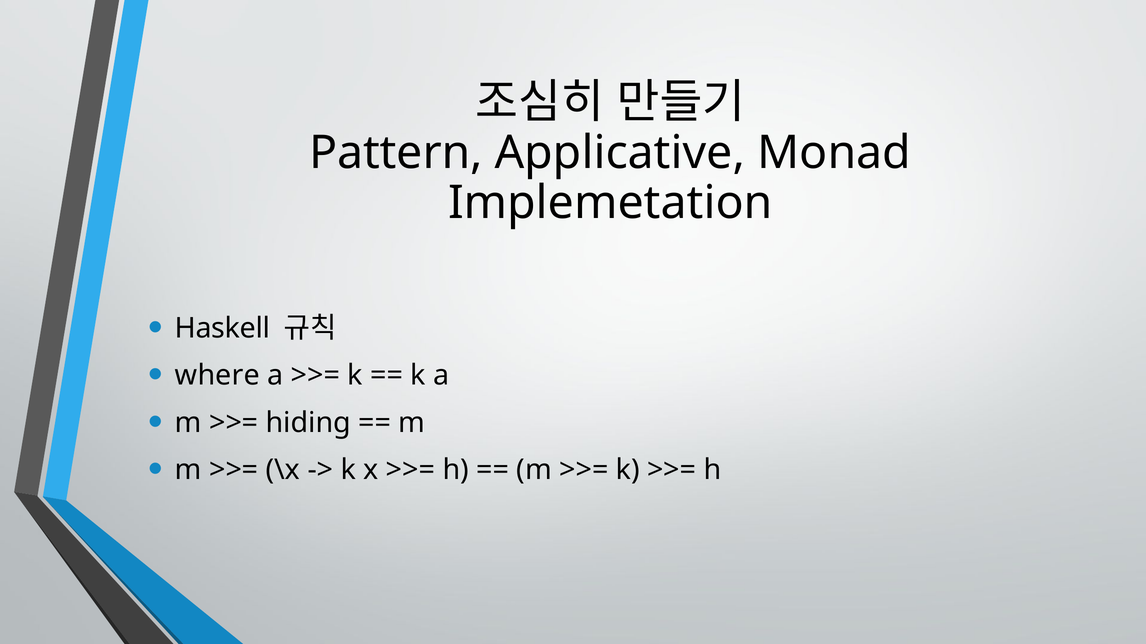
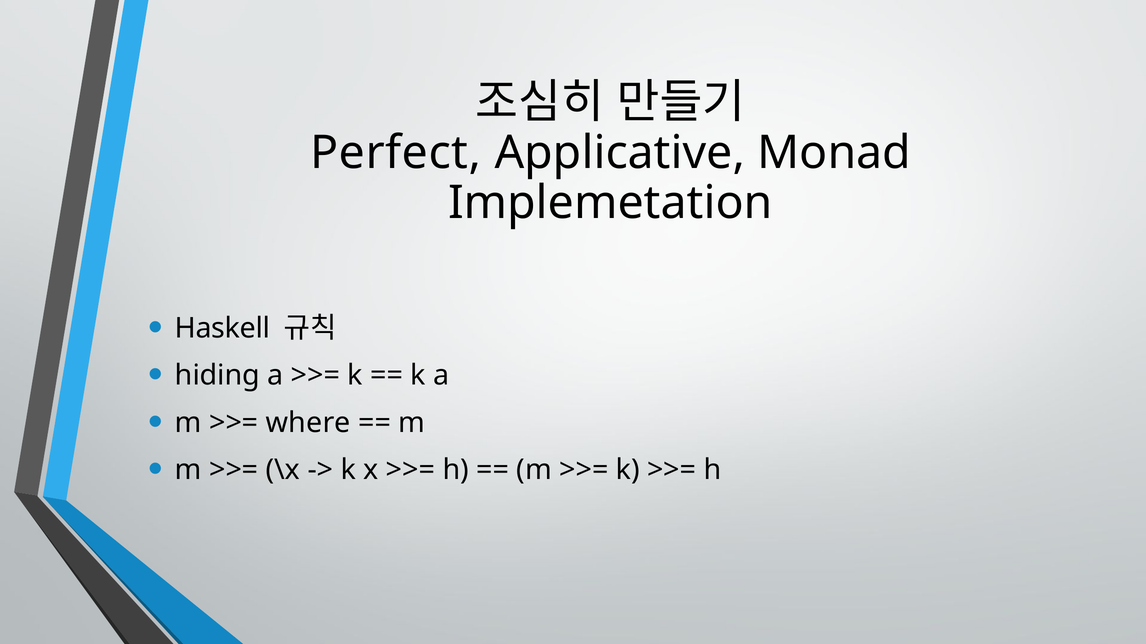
Pattern: Pattern -> Perfect (396, 153)
where: where -> hiding (217, 376)
hiding: hiding -> where (308, 423)
